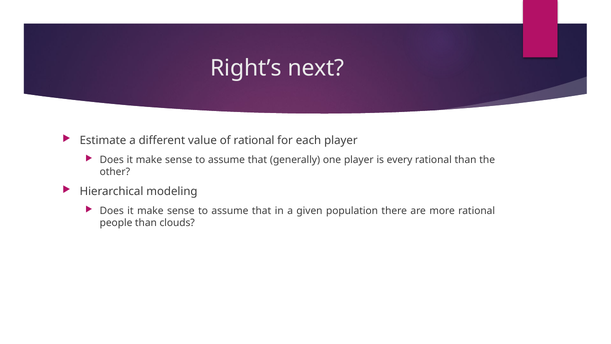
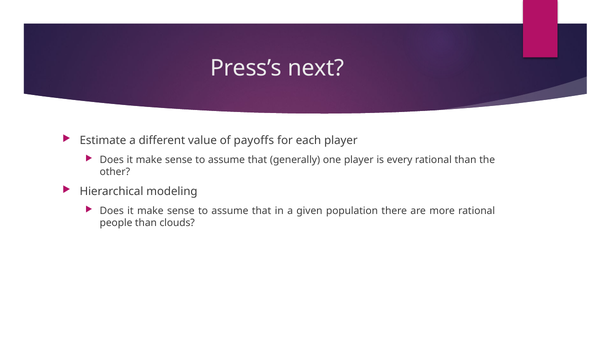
Right’s: Right’s -> Press’s (246, 68)
of rational: rational -> payoffs (254, 140)
